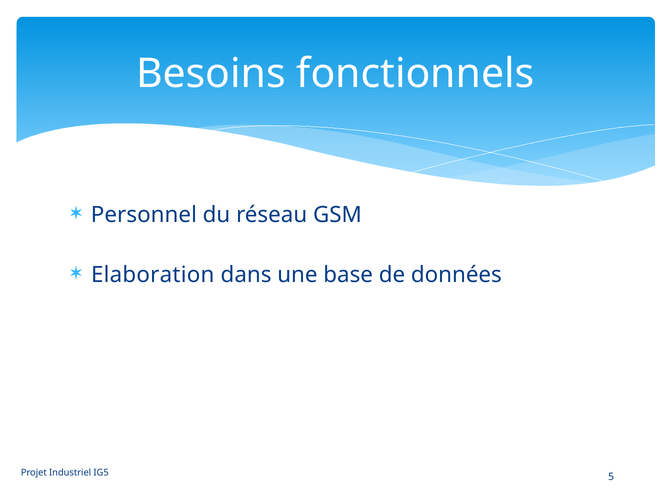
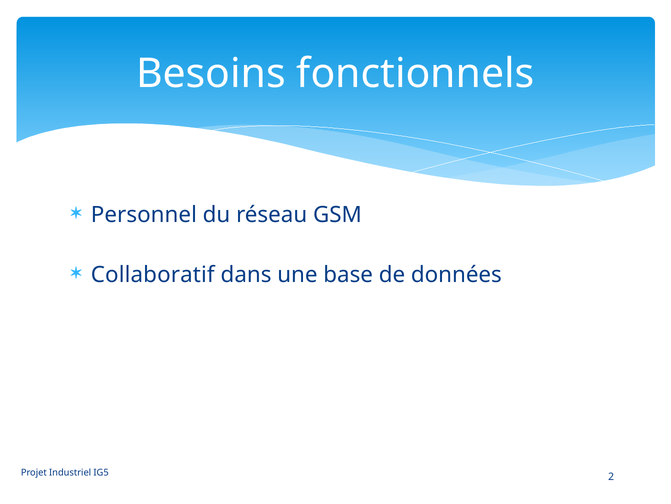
Elaboration: Elaboration -> Collaboratif (153, 275)
5: 5 -> 2 (611, 476)
